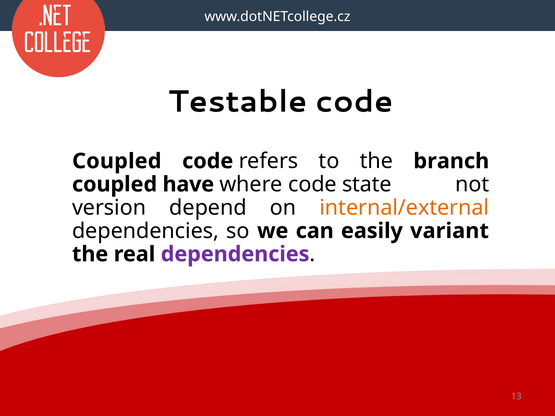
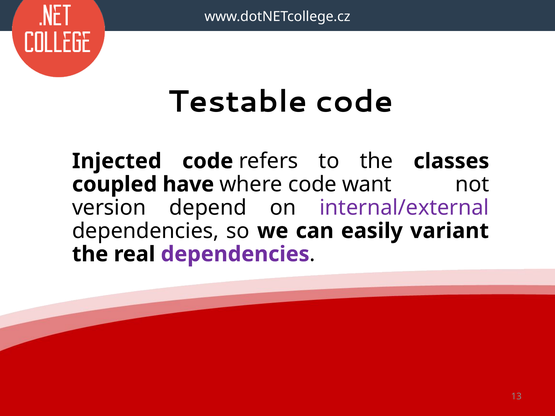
Coupled: Coupled -> Injected (117, 161)
branch: branch -> classes (451, 161)
state: state -> want (367, 184)
internal/external colour: orange -> purple (404, 208)
